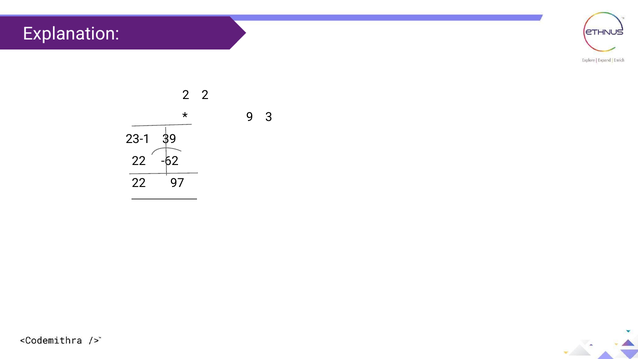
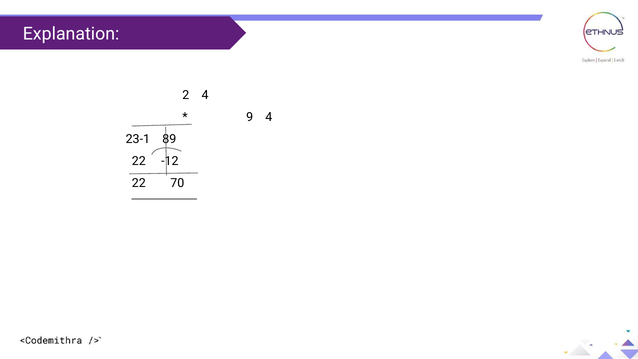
2 2: 2 -> 4 (205, 95)
9 3: 3 -> 4 (269, 117)
39: 39 -> 89 (169, 139)
-62: -62 -> -12 (170, 161)
97: 97 -> 70 (177, 183)
